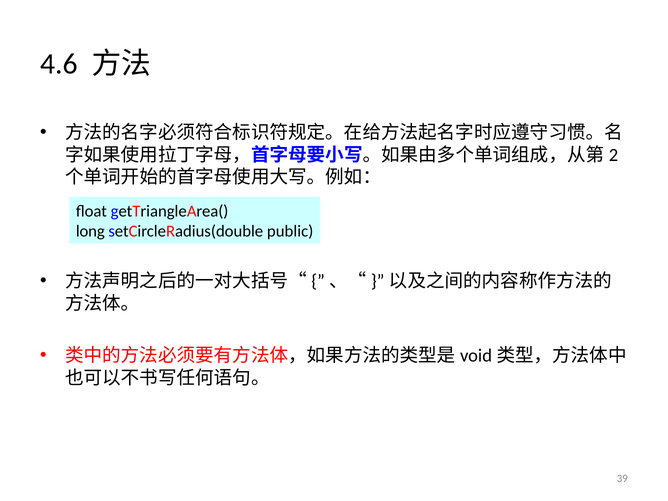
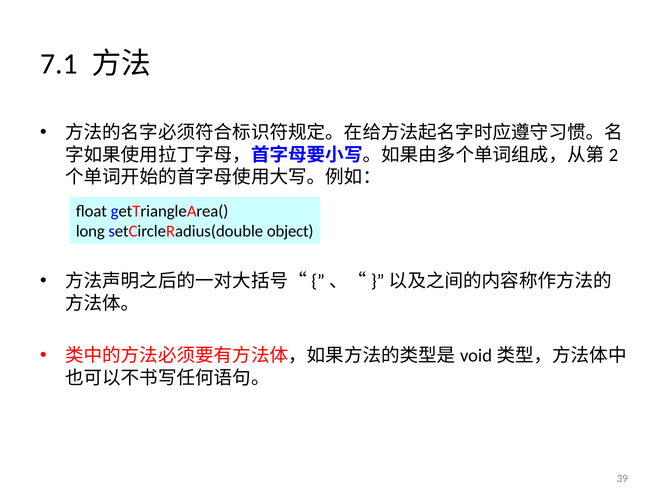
4.6: 4.6 -> 7.1 (59, 64)
public: public -> object (290, 231)
